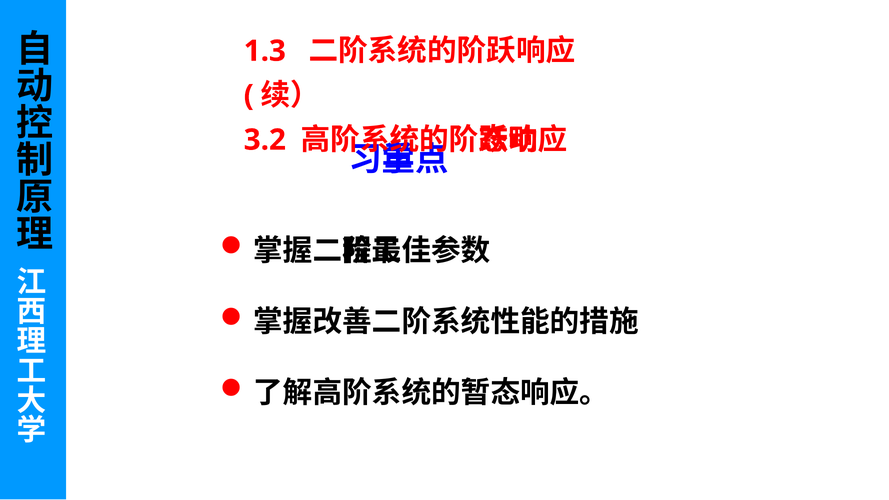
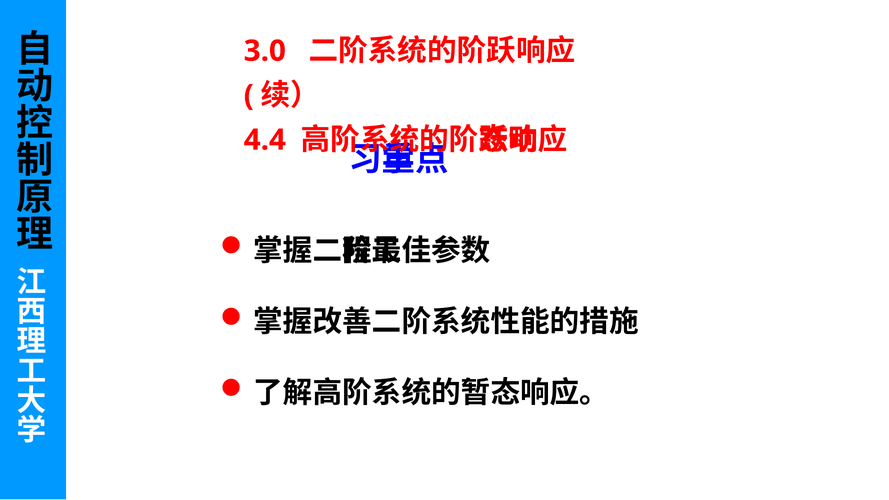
1.3: 1.3 -> 3.0 (265, 51)
3.2: 3.2 -> 4.4 (265, 140)
